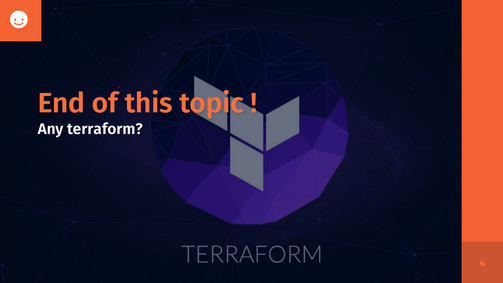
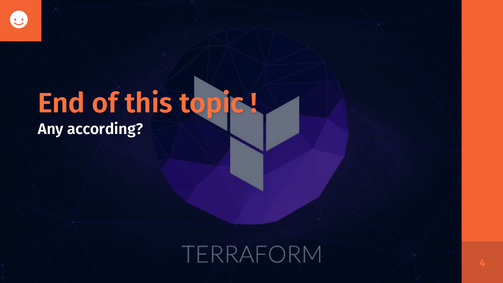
terraform: terraform -> according (105, 129)
